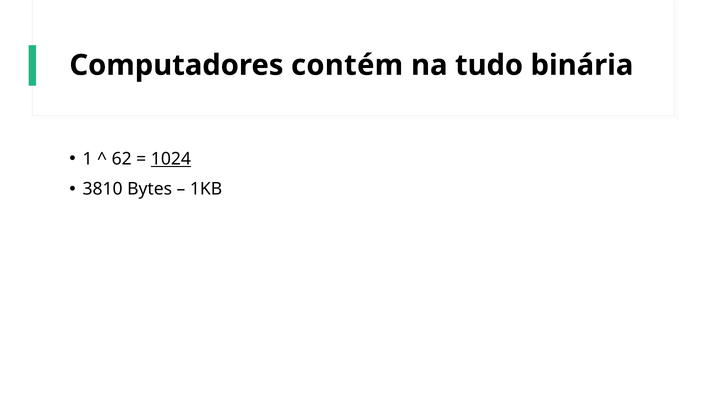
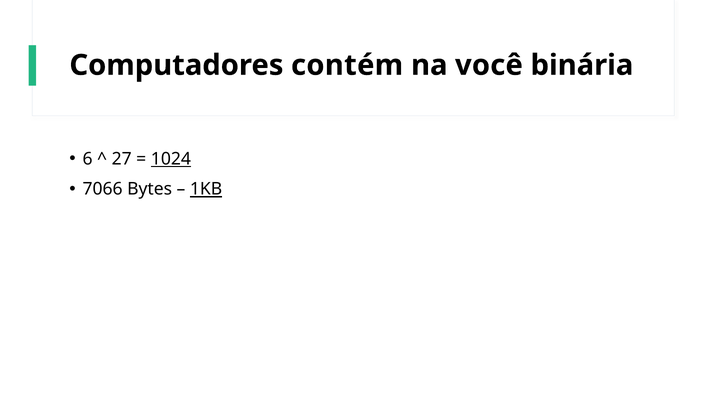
tudo: tudo -> você (489, 65)
1: 1 -> 6 (88, 159)
62: 62 -> 27 (122, 159)
3810: 3810 -> 7066 (103, 189)
1KB underline: none -> present (206, 189)
